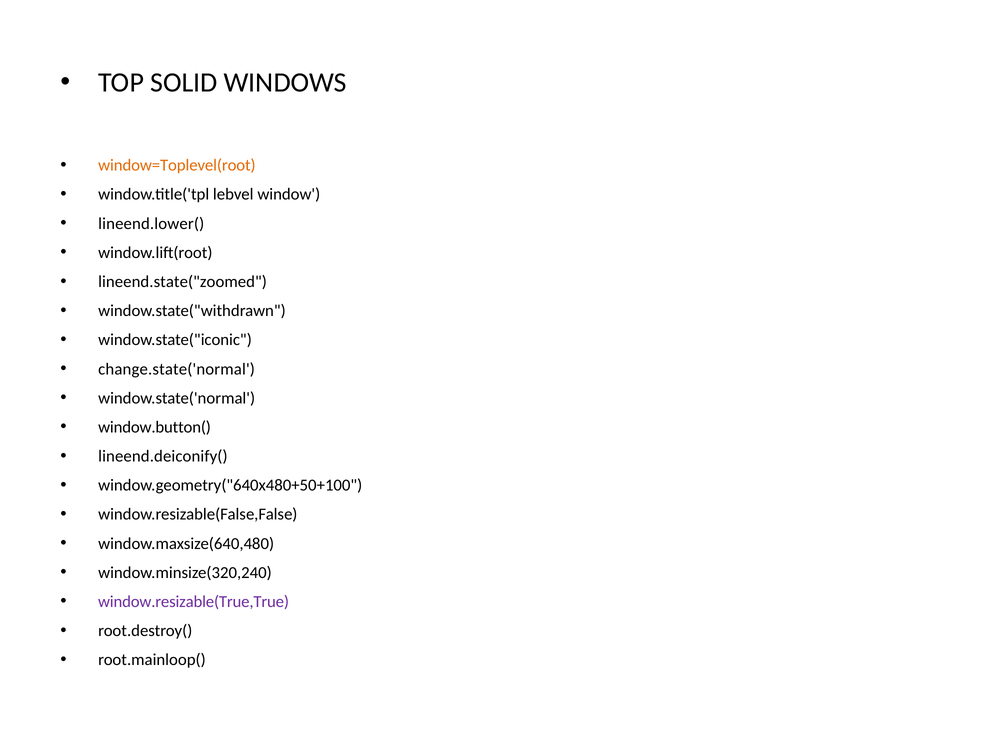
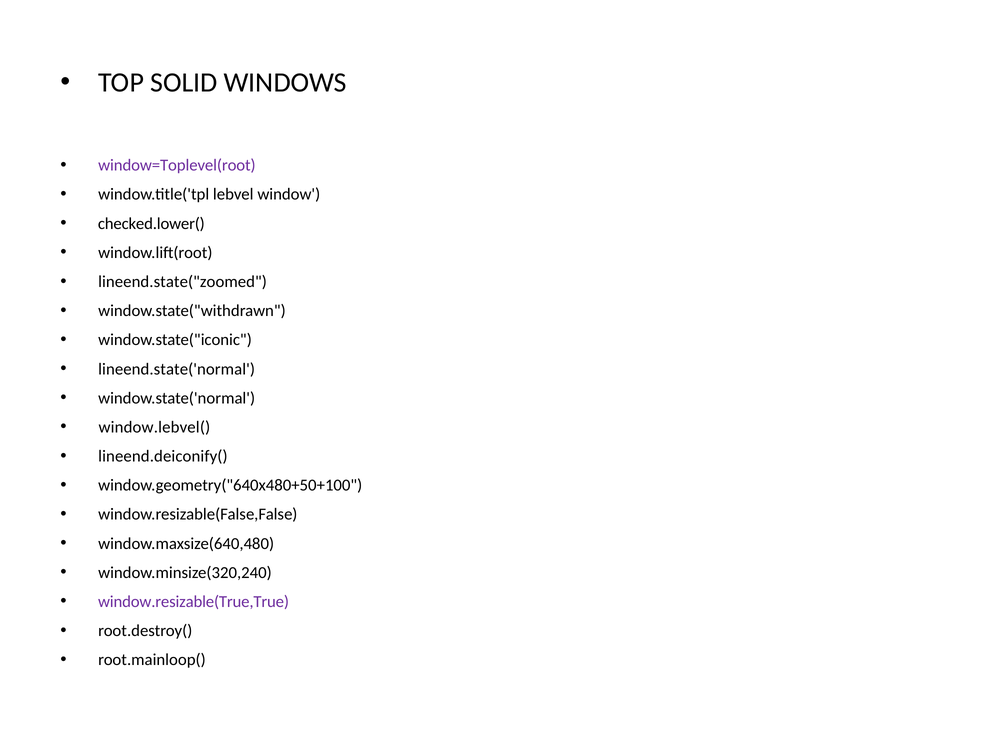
window=Toplevel(root colour: orange -> purple (177, 165)
lineend.lower(: lineend.lower( -> checked.lower( (151, 224)
change.state('normal: change.state('normal -> lineend.state('normal (177, 369)
window.button(: window.button( -> window.lebvel( (154, 427)
